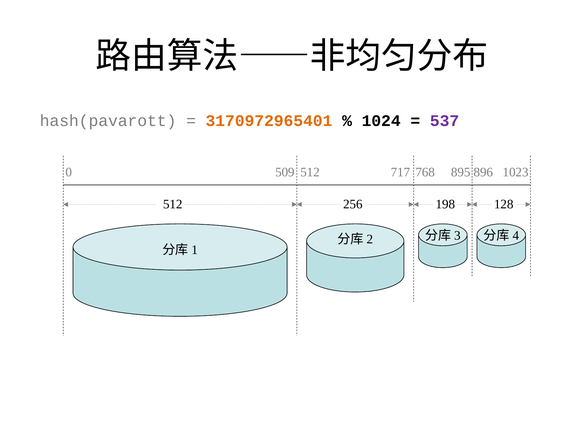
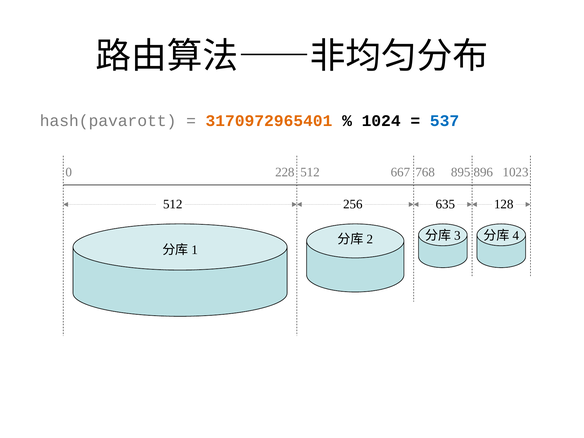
537 colour: purple -> blue (445, 121)
509: 509 -> 228 (285, 172)
717: 717 -> 667 (400, 172)
198: 198 -> 635 (445, 204)
